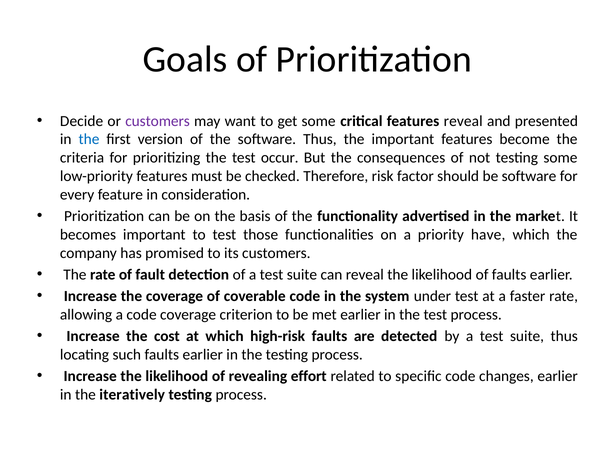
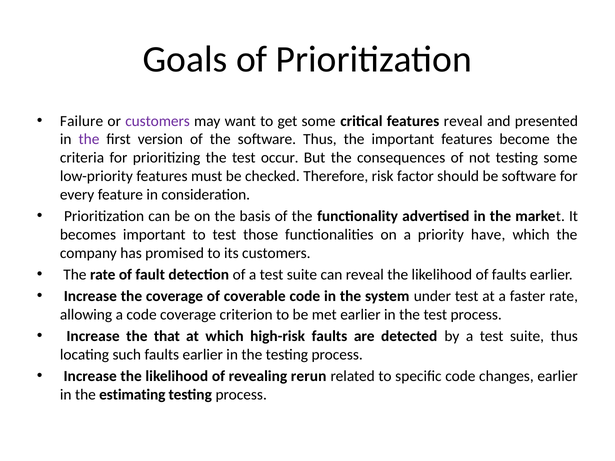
Decide: Decide -> Failure (82, 121)
the colour: blue -> purple (89, 139)
cost: cost -> that (167, 336)
effort: effort -> rerun (309, 376)
iteratively: iteratively -> estimating (132, 395)
